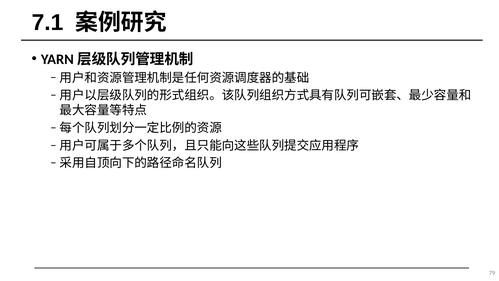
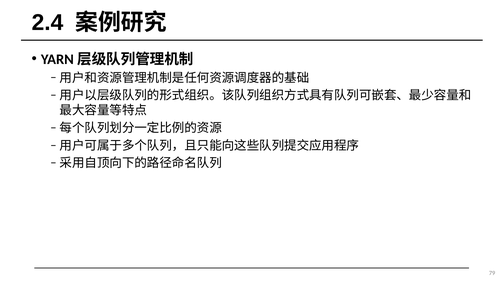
7.1: 7.1 -> 2.4 (47, 23)
